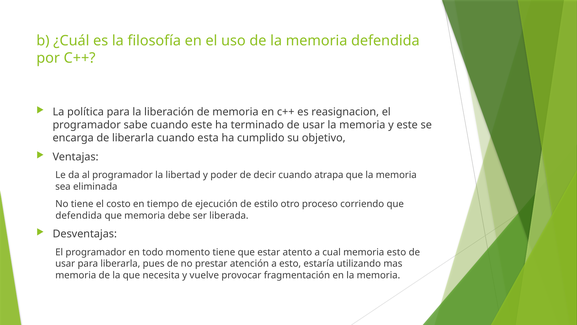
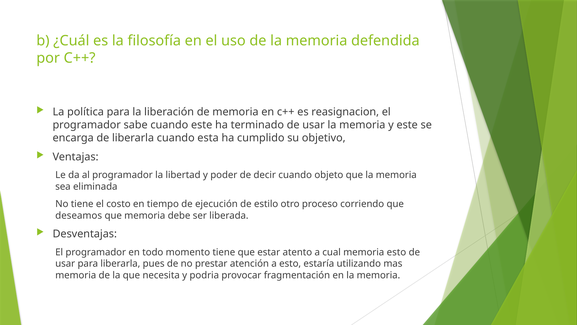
atrapa: atrapa -> objeto (329, 175)
defendida: defendida -> deseamos (79, 215)
vuelve: vuelve -> podria (204, 275)
